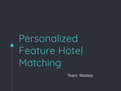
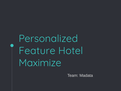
Matching: Matching -> Maximize (40, 63)
